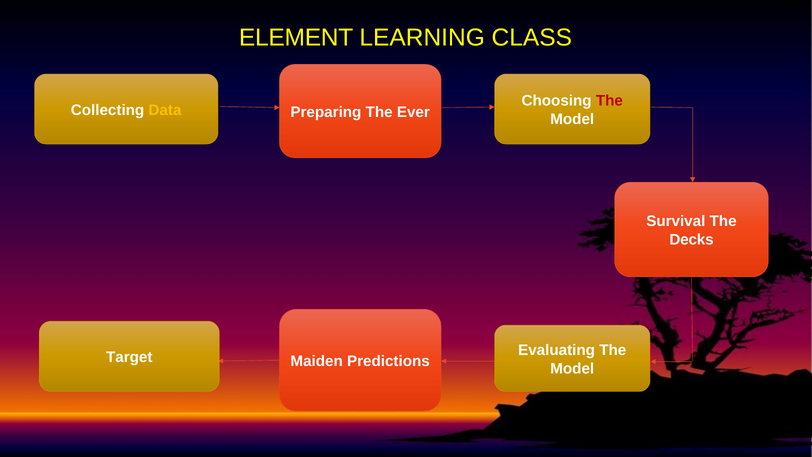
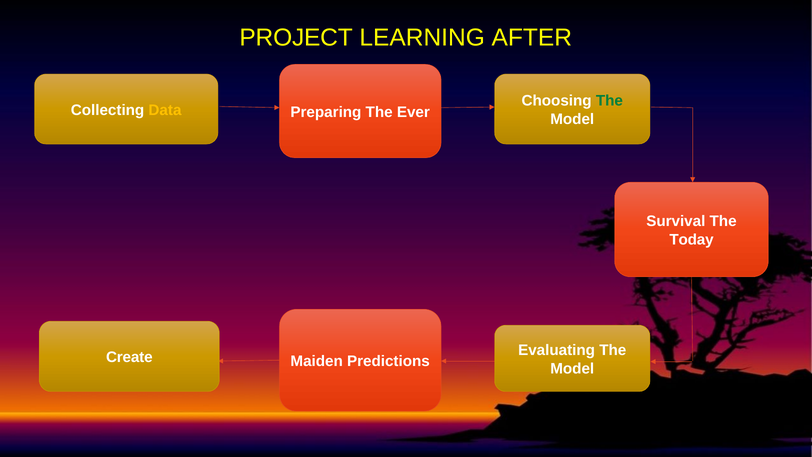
ELEMENT: ELEMENT -> PROJECT (296, 38)
CLASS: CLASS -> AFTER (532, 38)
The colour: red -> green (609, 101)
Decks: Decks -> Today (692, 240)
Target: Target -> Create (129, 357)
